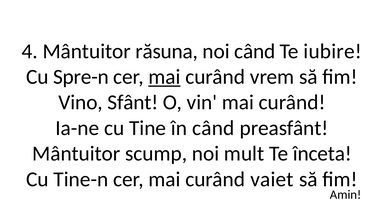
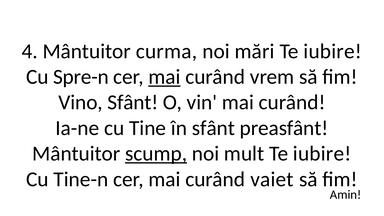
răsuna: răsuna -> curma (166, 51)
noi când: când -> mări (255, 51)
în când: când -> sfânt (213, 128)
scump underline: none -> present (156, 154)
mult Te înceta: înceta -> iubire (322, 154)
